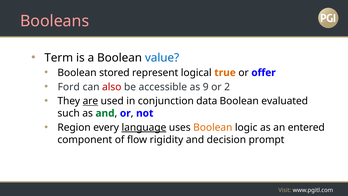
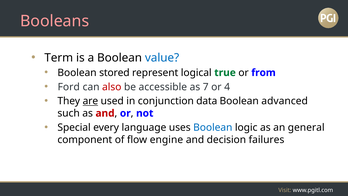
true colour: orange -> green (225, 73)
offer: offer -> from (264, 73)
9: 9 -> 7 (206, 87)
2: 2 -> 4 (227, 87)
evaluated: evaluated -> advanced (285, 101)
and colour: green -> red (105, 113)
Region: Region -> Special (74, 127)
language underline: present -> none (144, 127)
Boolean colour: orange -> blue (213, 127)
entered: entered -> general (306, 127)
rigidity: rigidity -> engine (166, 139)
prompt: prompt -> failures (266, 139)
